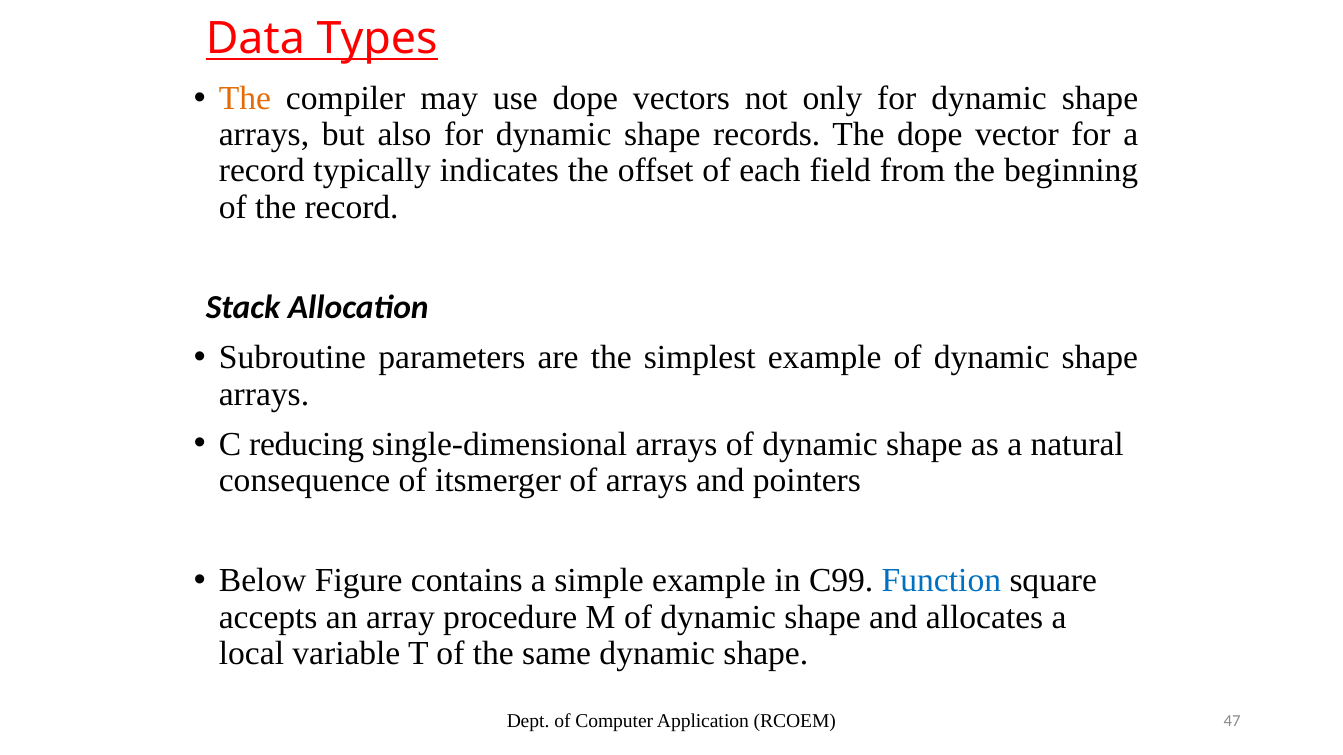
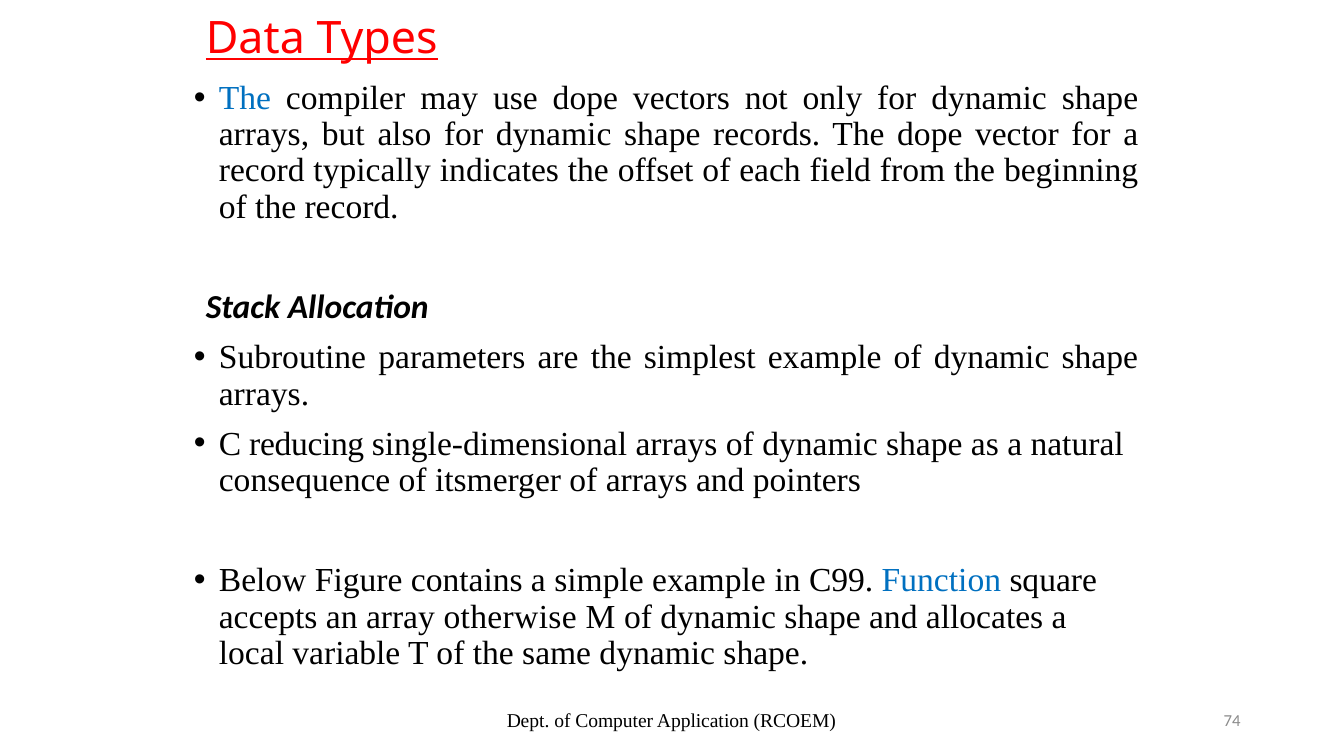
The colour: orange -> blue (245, 99)
procedure: procedure -> otherwise (510, 617)
47: 47 -> 74 (1232, 721)
